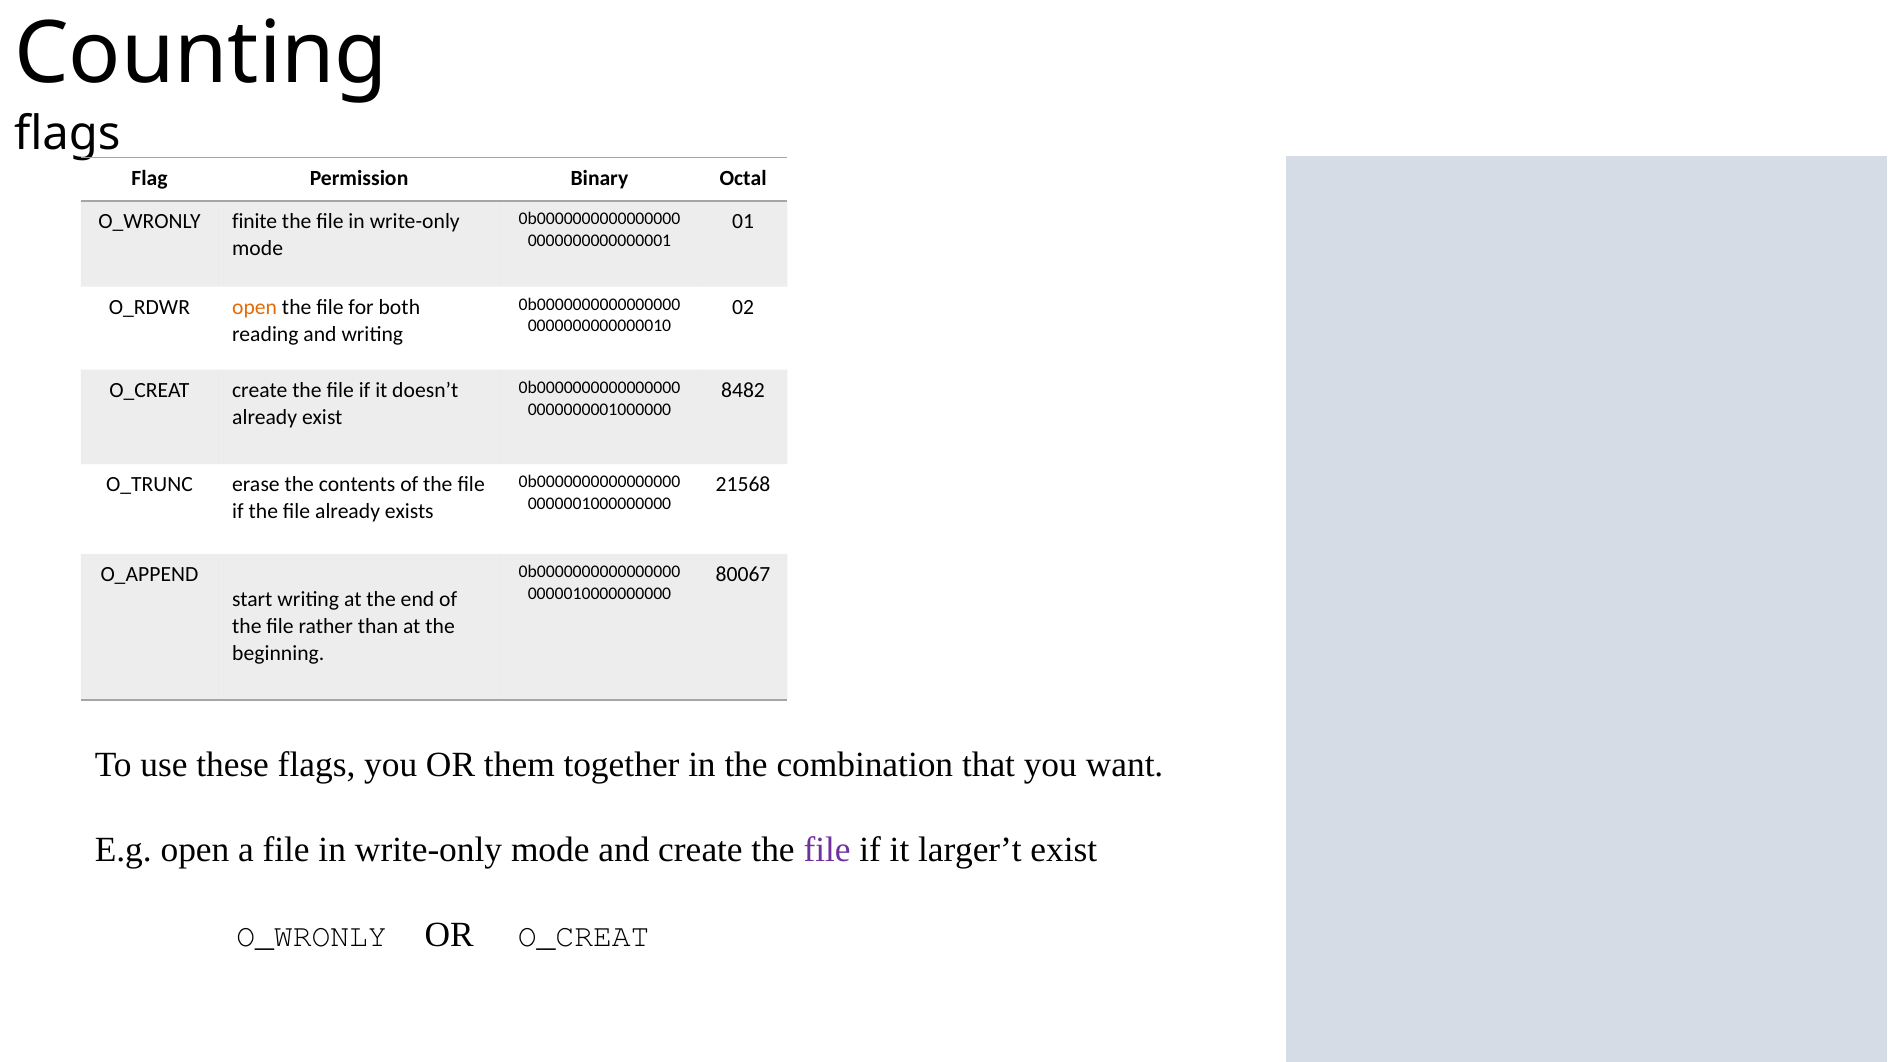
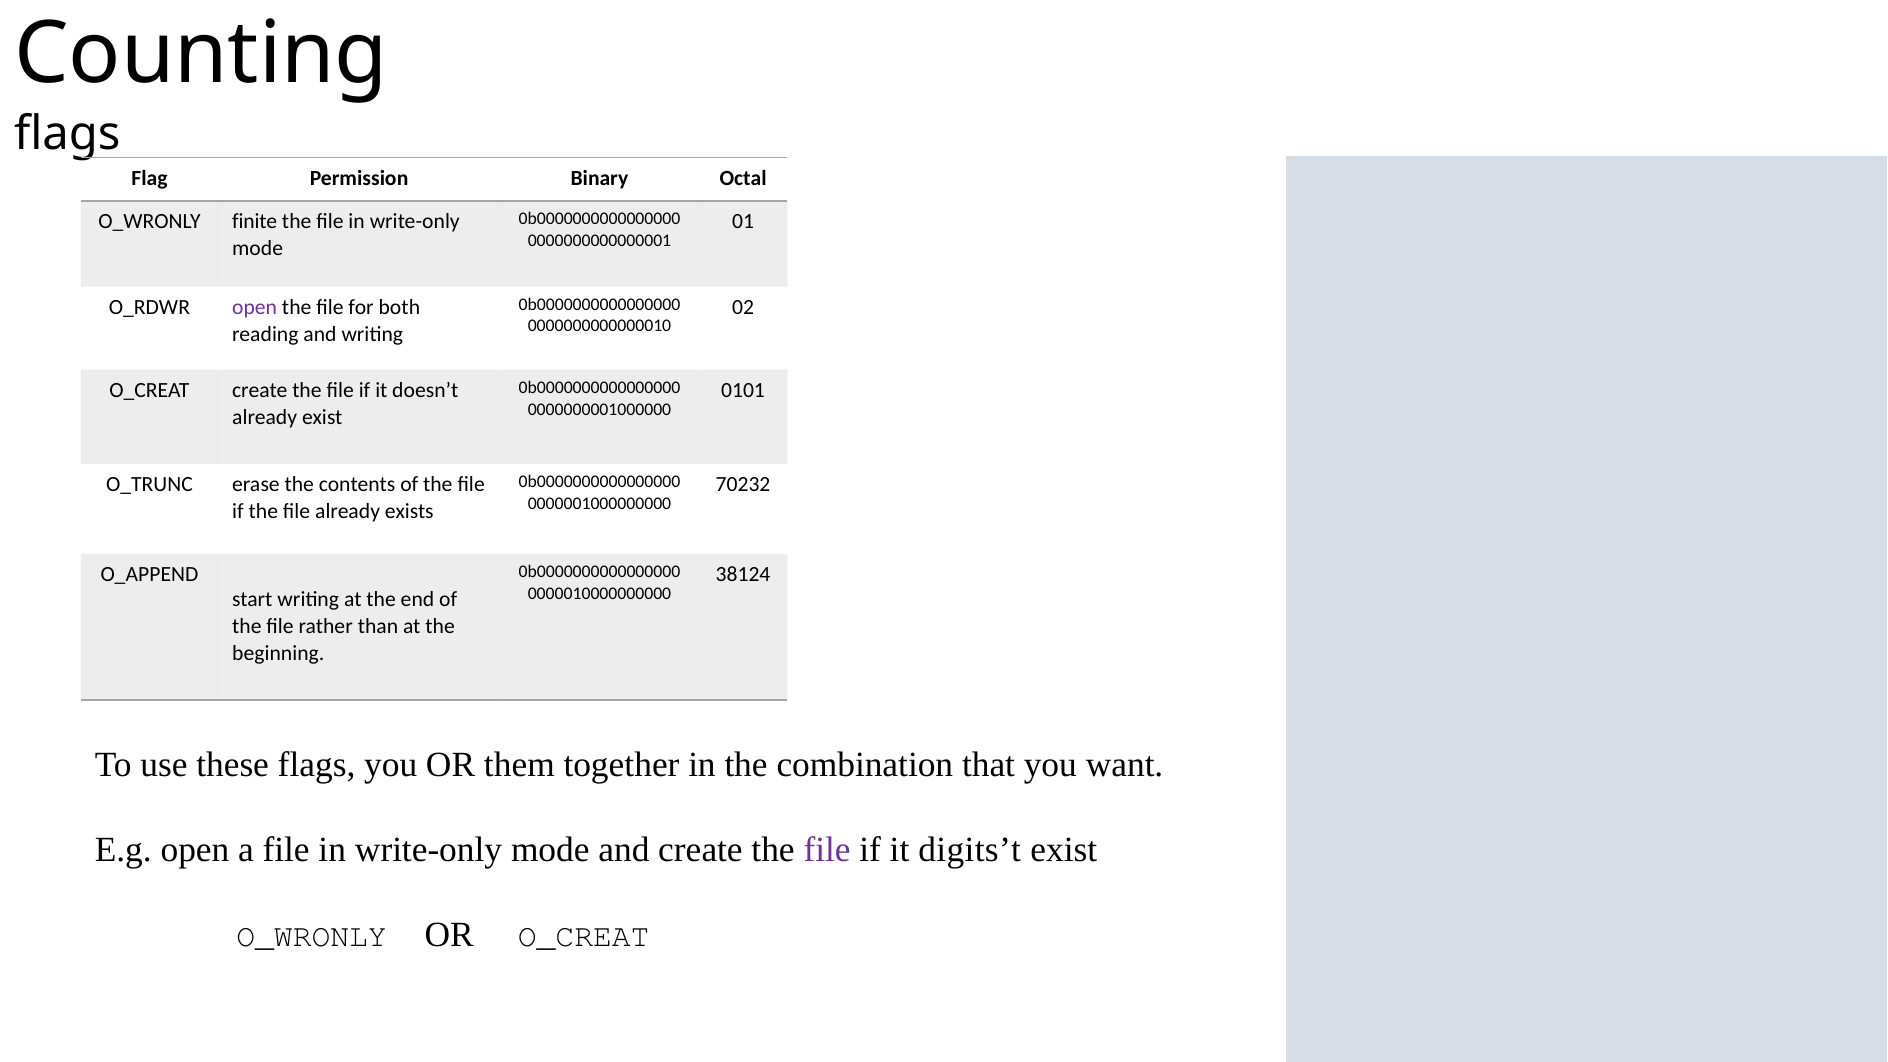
open colour: orange -> purple (255, 307)
8482: 8482 -> 0101 (743, 390)
21568: 21568 -> 70232 (743, 485)
80067: 80067 -> 38124 (743, 575)
larger’t: larger’t -> digits’t (970, 850)
